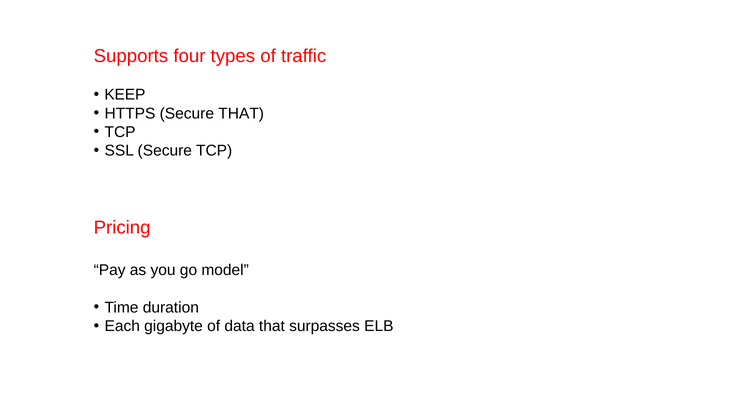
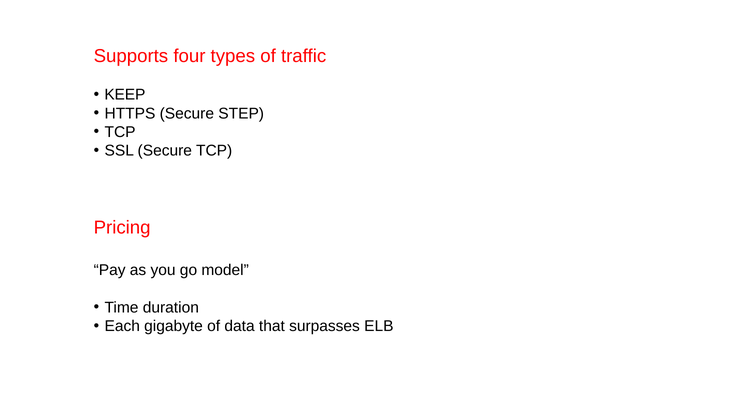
Secure THAT: THAT -> STEP (241, 113)
